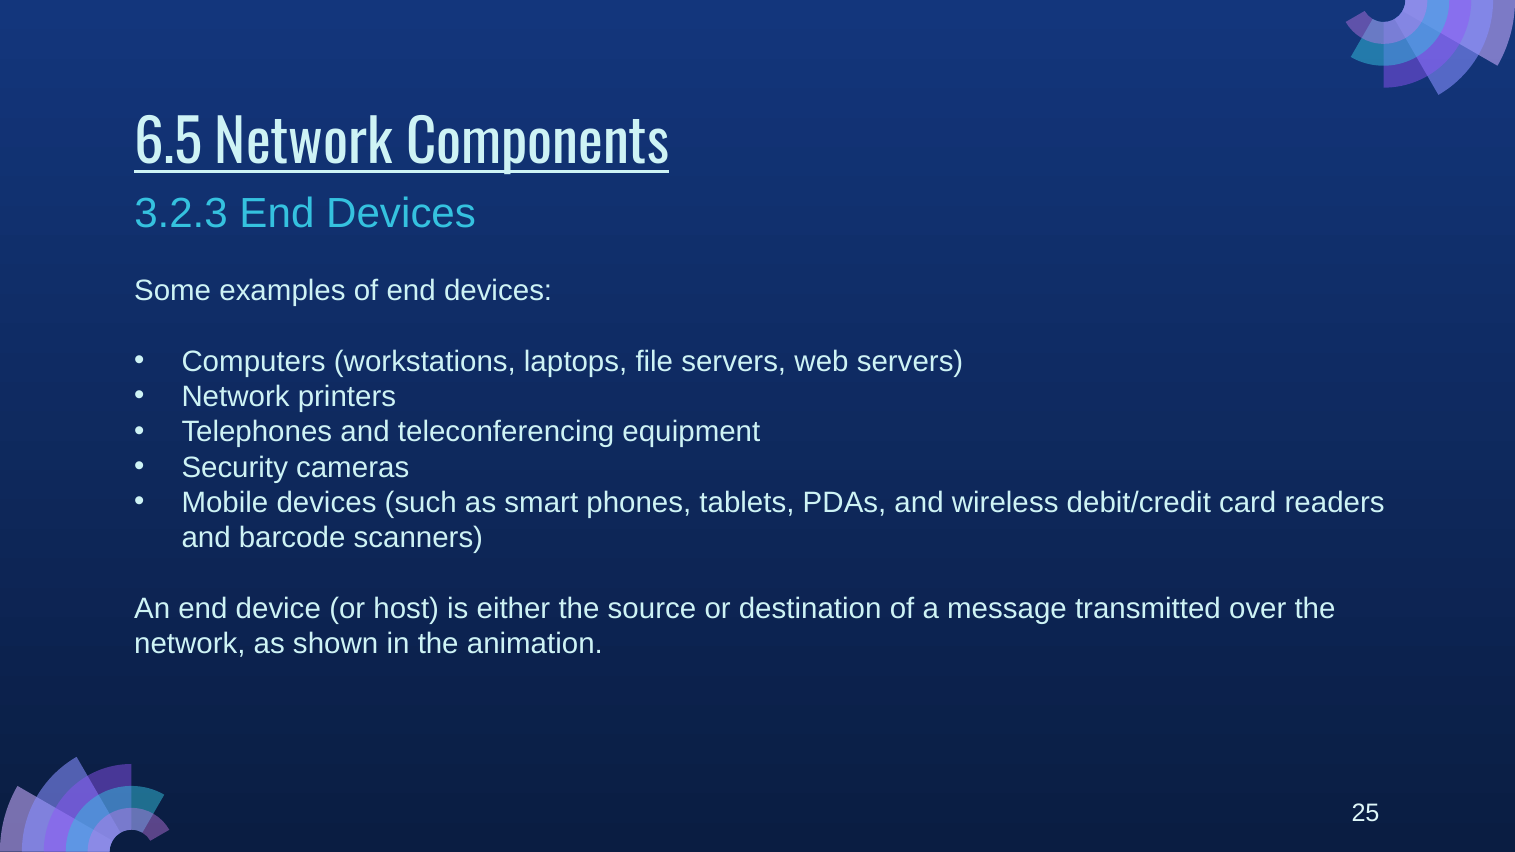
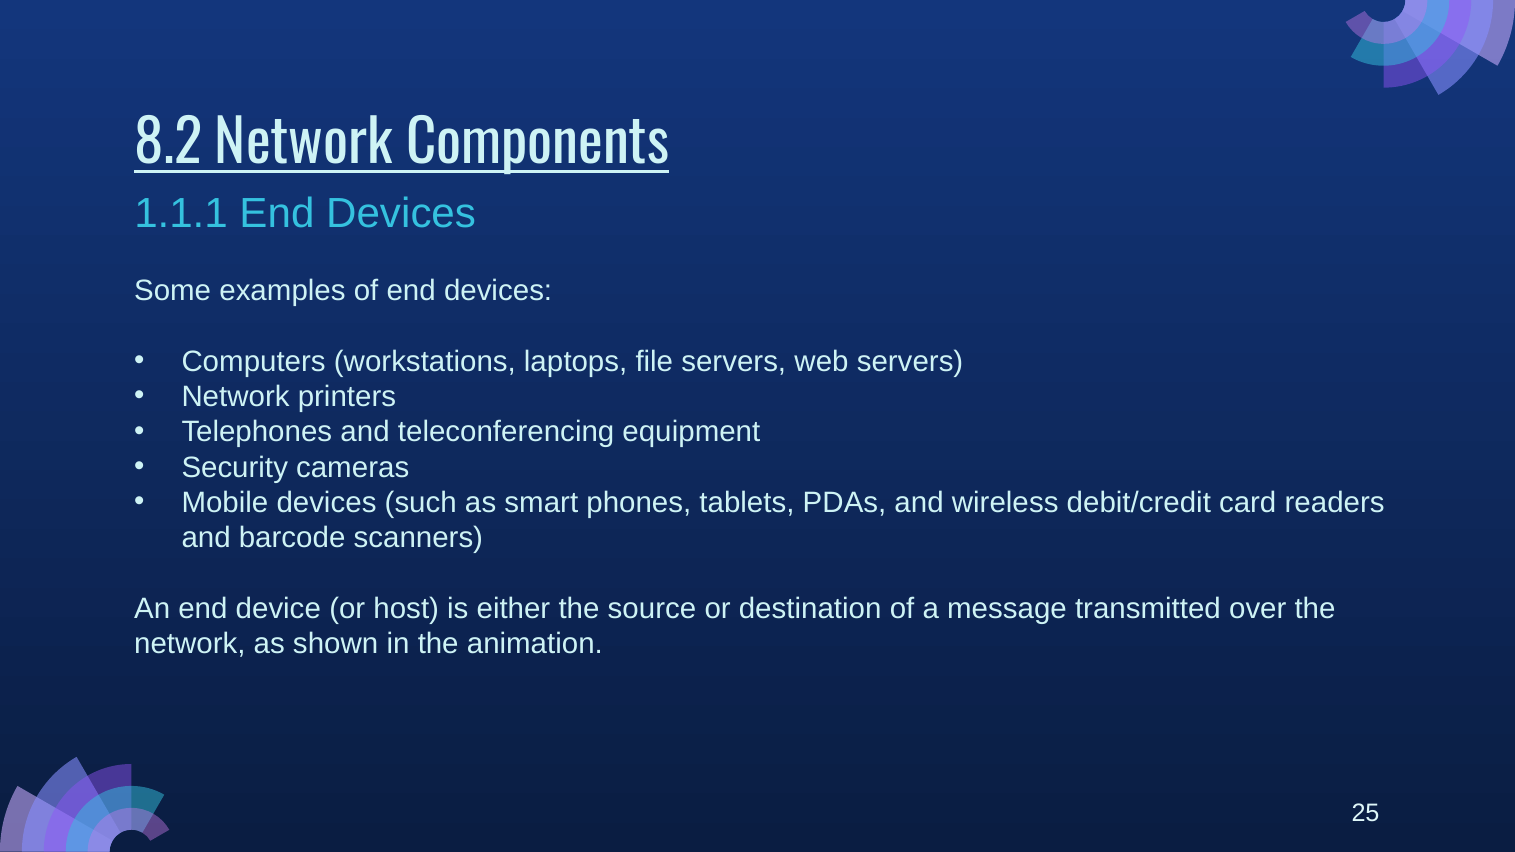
6.5: 6.5 -> 8.2 (168, 144)
3.2.3: 3.2.3 -> 1.1.1 (181, 213)
